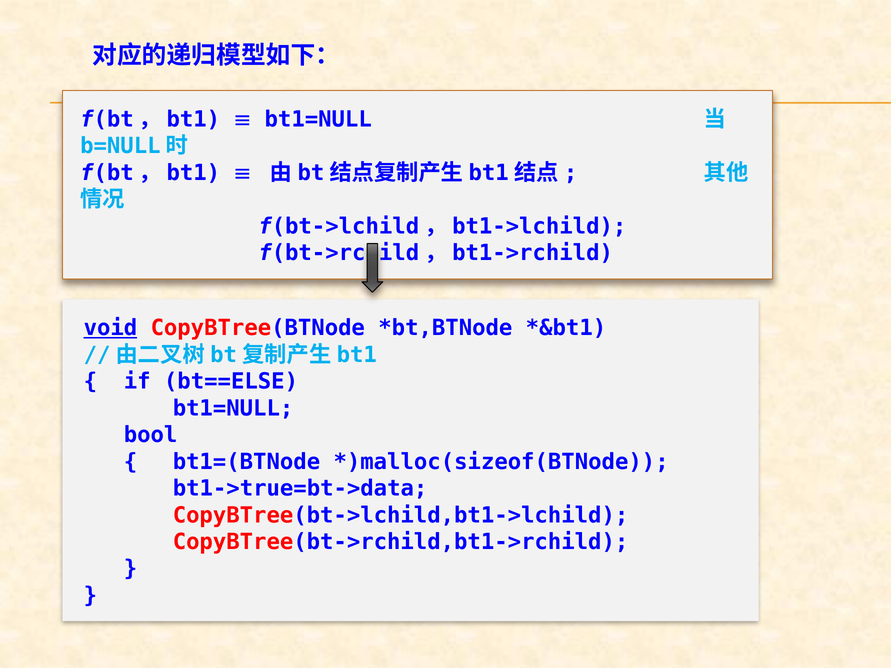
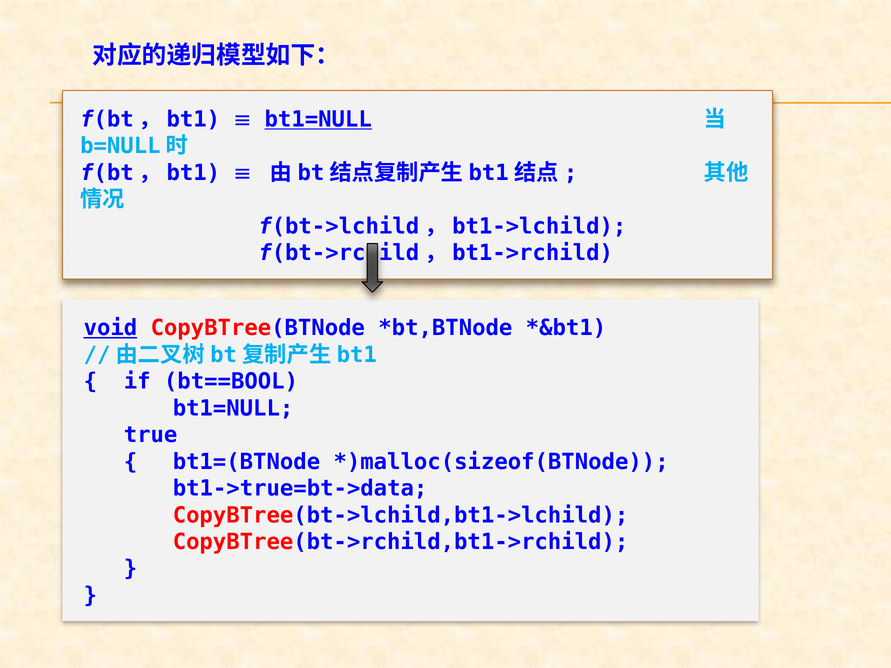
bt1=NULL underline: none -> present (318, 119)
bt==ELSE: bt==ELSE -> bt==BOOL (231, 382)
bool: bool -> true (151, 435)
